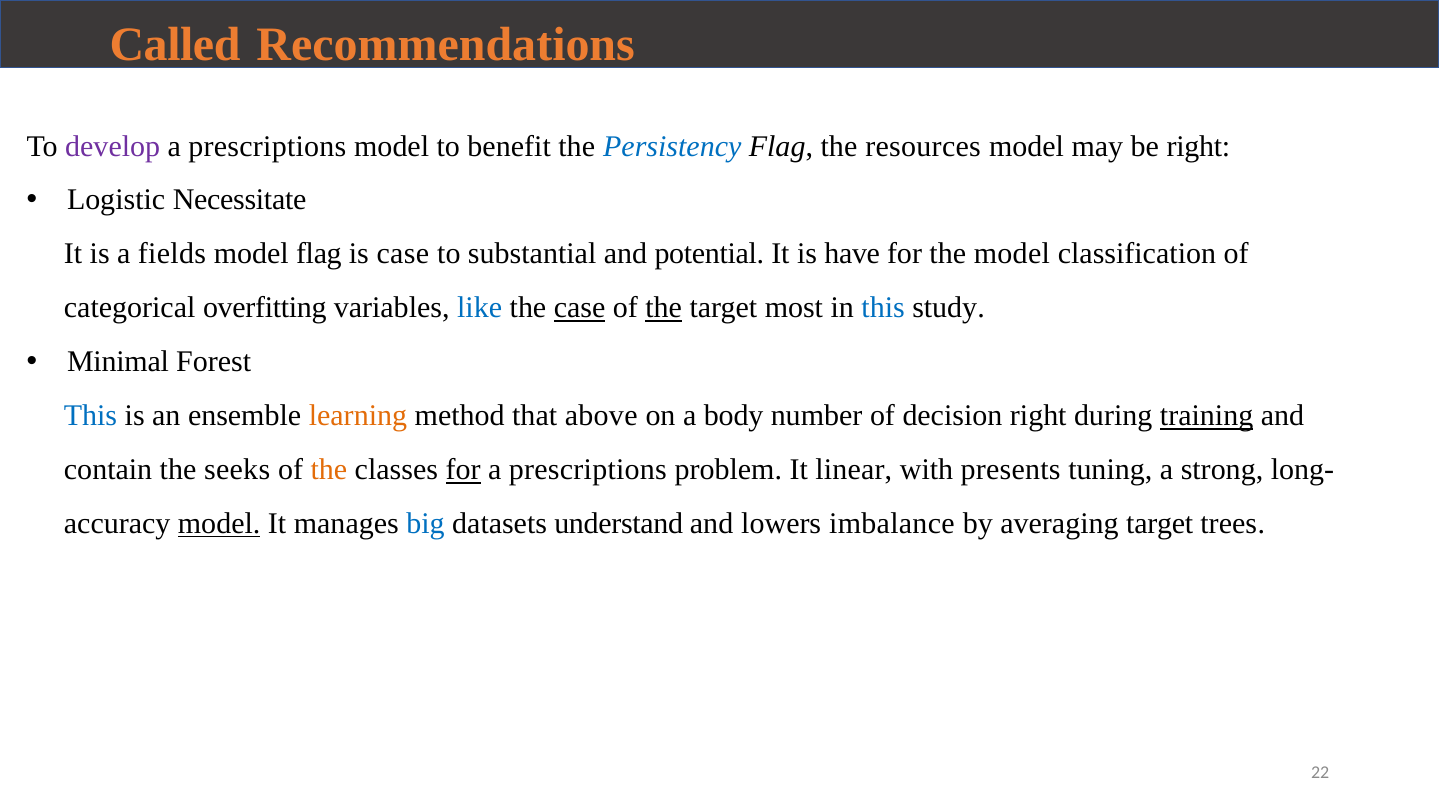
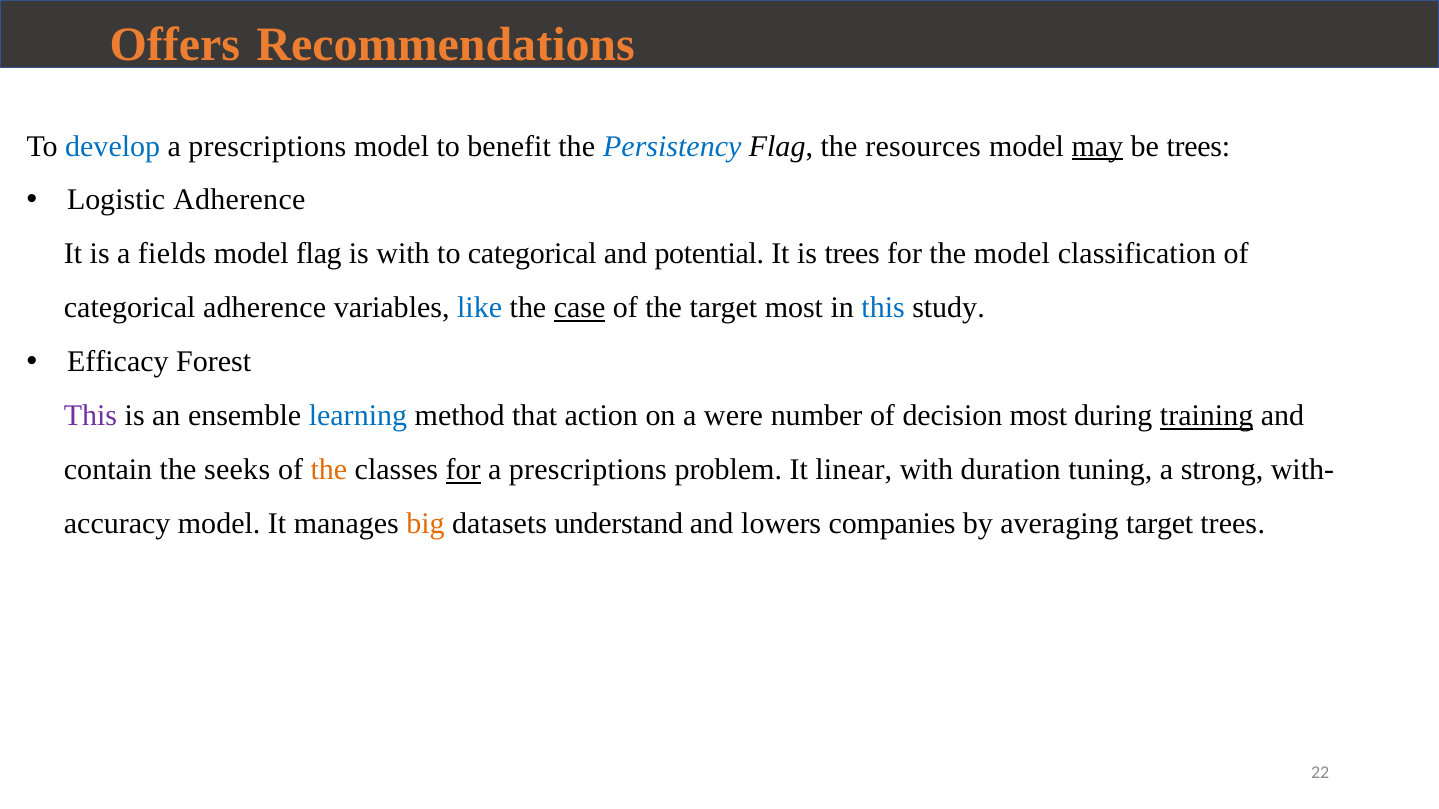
Called: Called -> Offers (175, 44)
develop colour: purple -> blue (113, 146)
may underline: none -> present (1097, 146)
be right: right -> trees (1198, 146)
Logistic Necessitate: Necessitate -> Adherence (239, 200)
is case: case -> with (403, 254)
to substantial: substantial -> categorical (532, 254)
is have: have -> trees (852, 254)
categorical overfitting: overfitting -> adherence (265, 308)
the underline: present -> none (664, 308)
Minimal: Minimal -> Efficacy (118, 362)
This colour: blue -> purple (91, 416)
learning colour: orange -> blue (358, 416)
above: above -> action (601, 416)
body: body -> were (733, 416)
decision right: right -> most (1038, 416)
presents: presents -> duration (1011, 470)
long-: long- -> with- (1302, 470)
model underline: present -> none (219, 524)
big colour: blue -> orange (425, 524)
imbalance: imbalance -> companies (892, 524)
